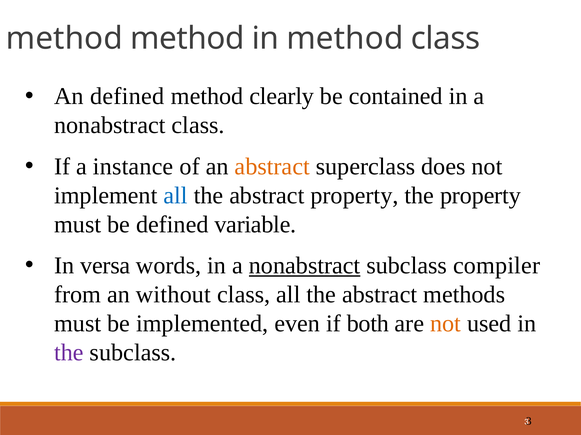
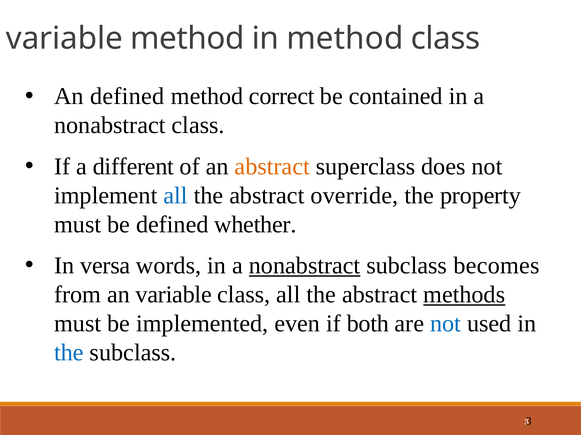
method: method -> variable (64, 38)
clearly: clearly -> correct (282, 97)
instance: instance -> different (133, 167)
abstract property: property -> override (354, 196)
variable: variable -> whether (255, 225)
compiler: compiler -> becomes (497, 266)
an without: without -> variable (174, 295)
methods underline: none -> present (464, 295)
not colour: orange -> blue (446, 324)
the colour: purple -> blue (69, 353)
